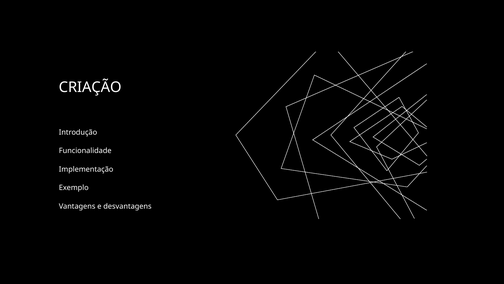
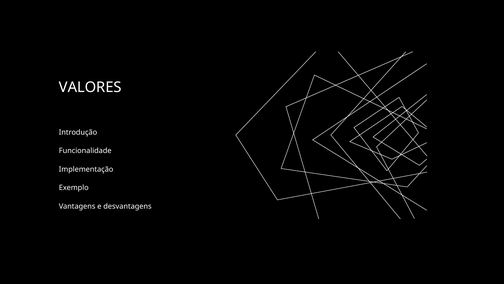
CRIAÇÃO: CRIAÇÃO -> VALORES (90, 87)
